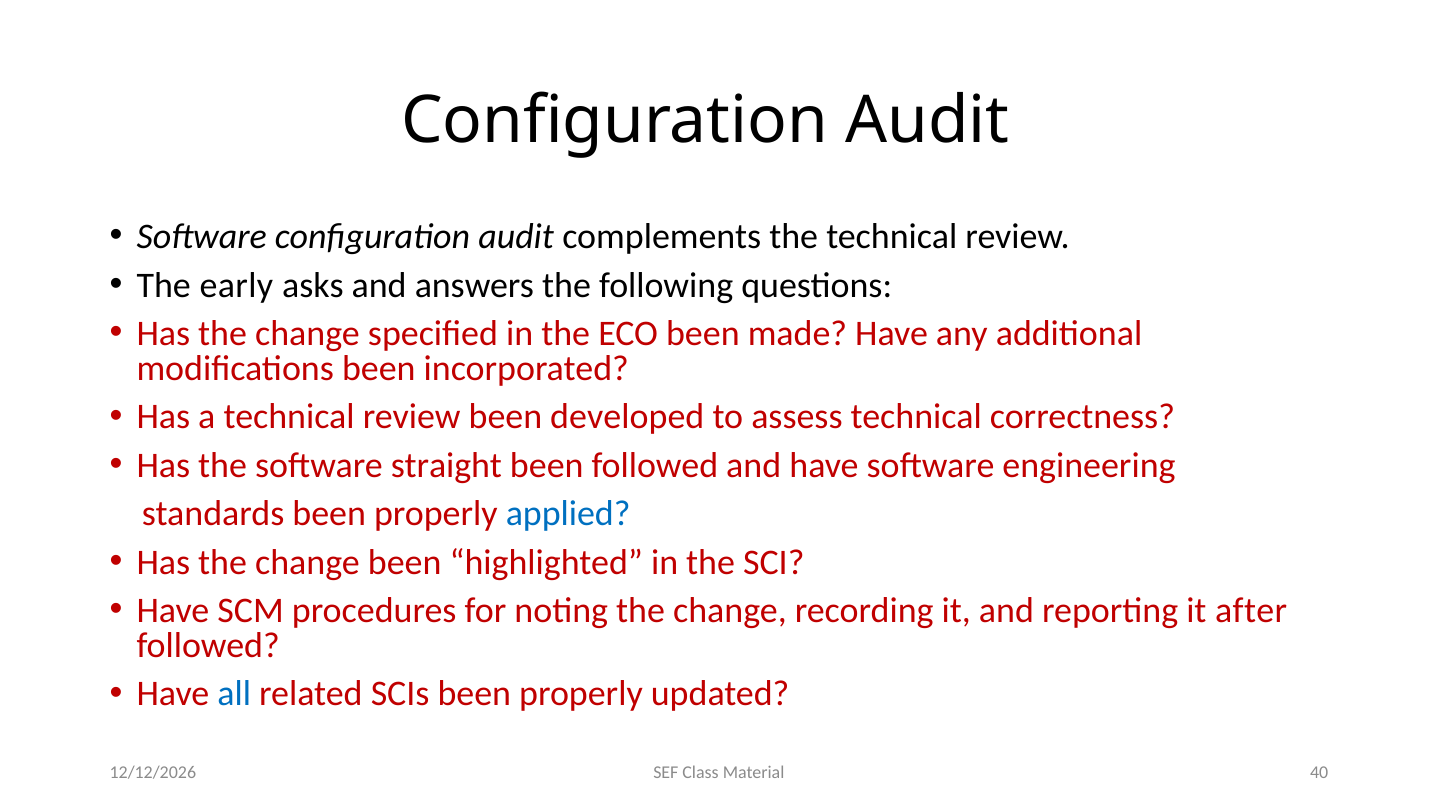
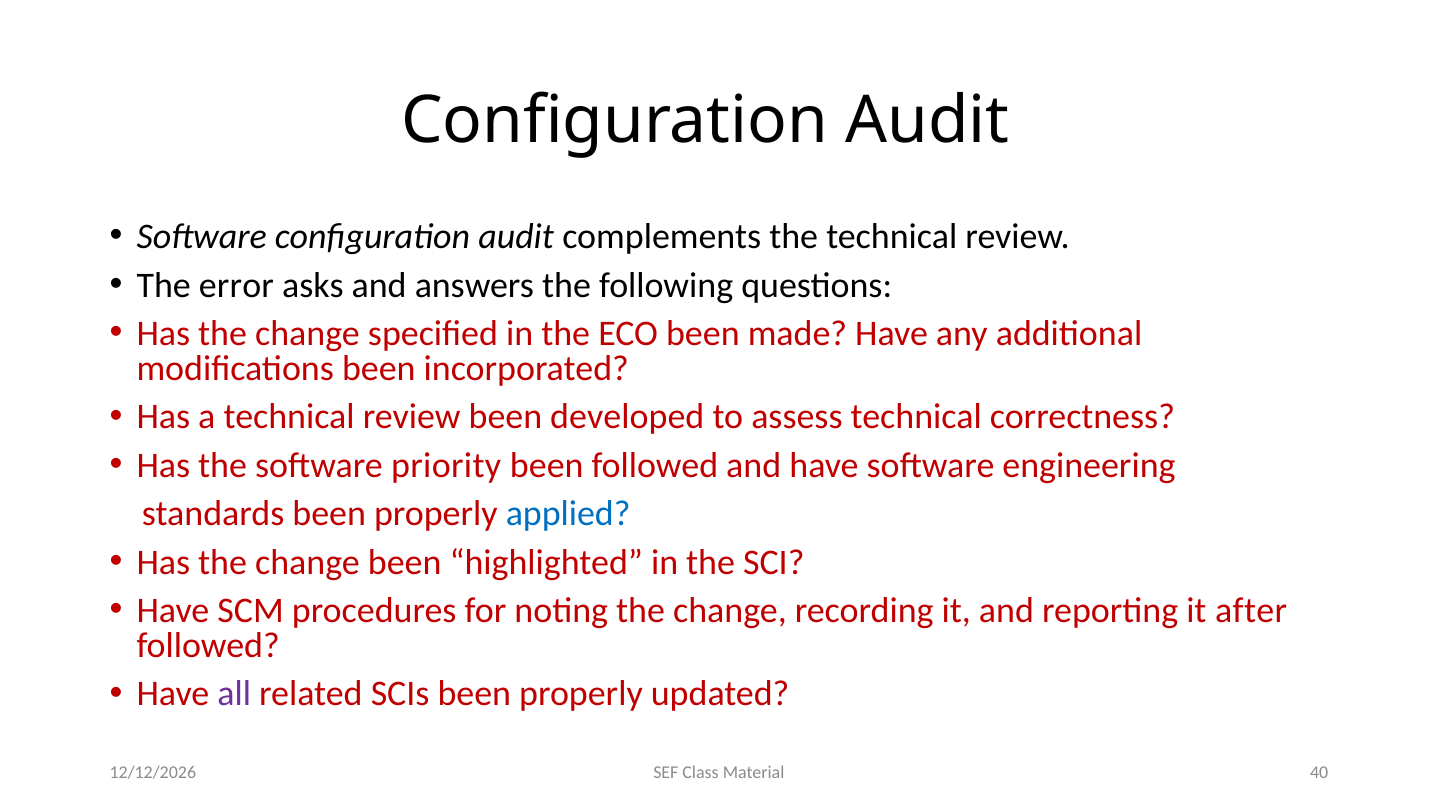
early: early -> error (236, 285)
straight: straight -> priority (446, 465)
all colour: blue -> purple (234, 694)
